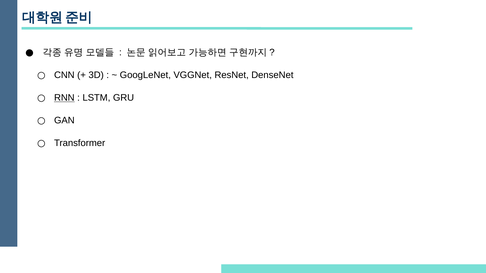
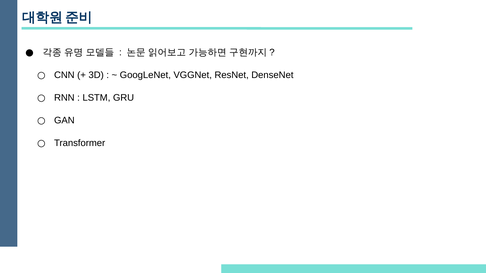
RNN underline: present -> none (64, 98)
